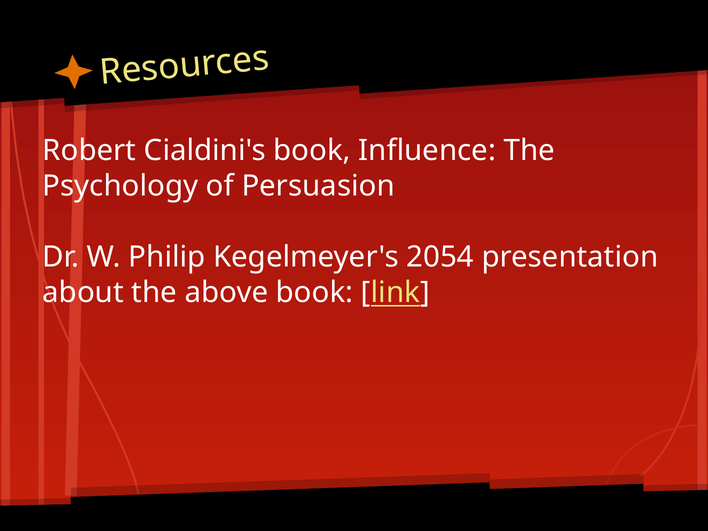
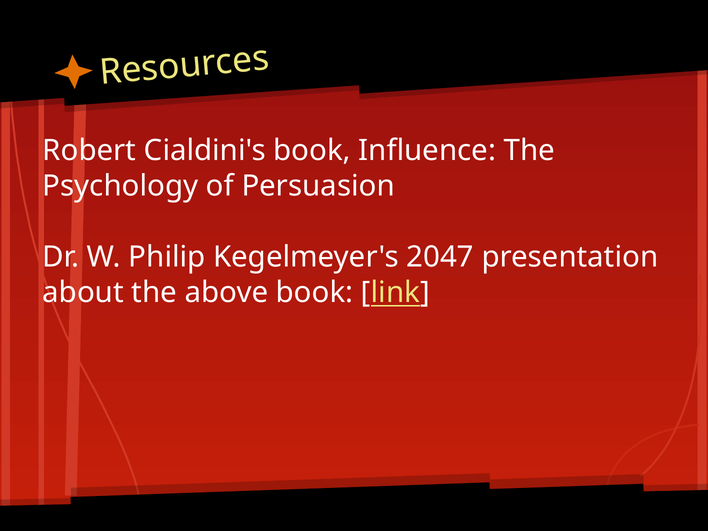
2054: 2054 -> 2047 (440, 257)
